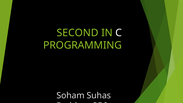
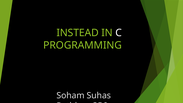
SECOND: SECOND -> INSTEAD (78, 33)
